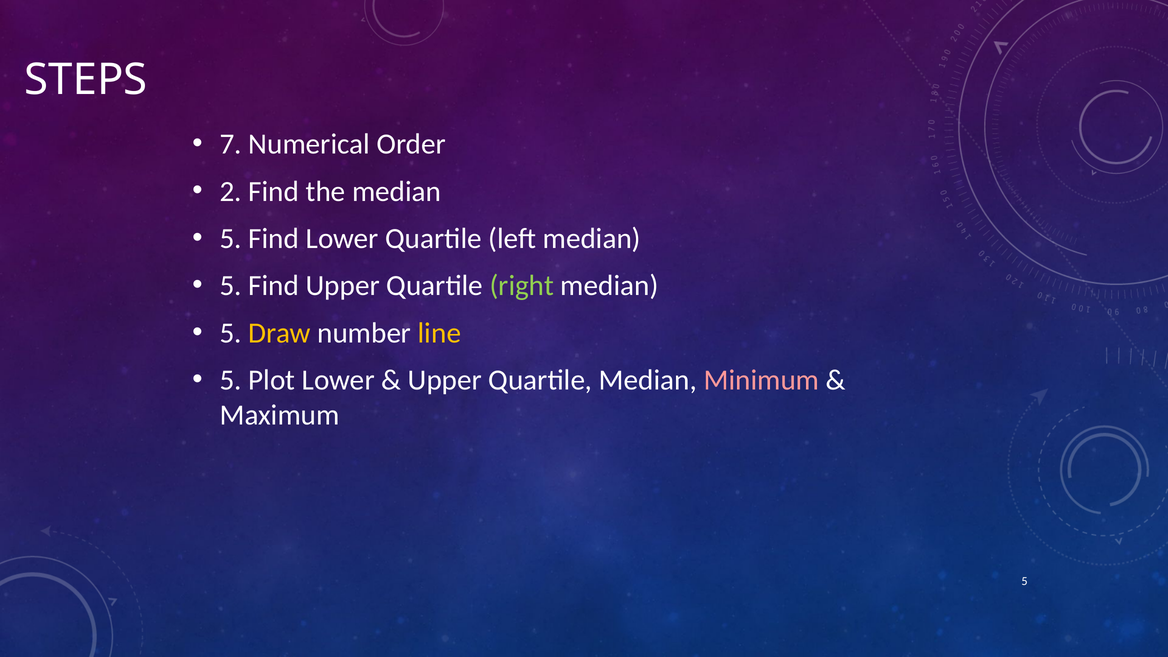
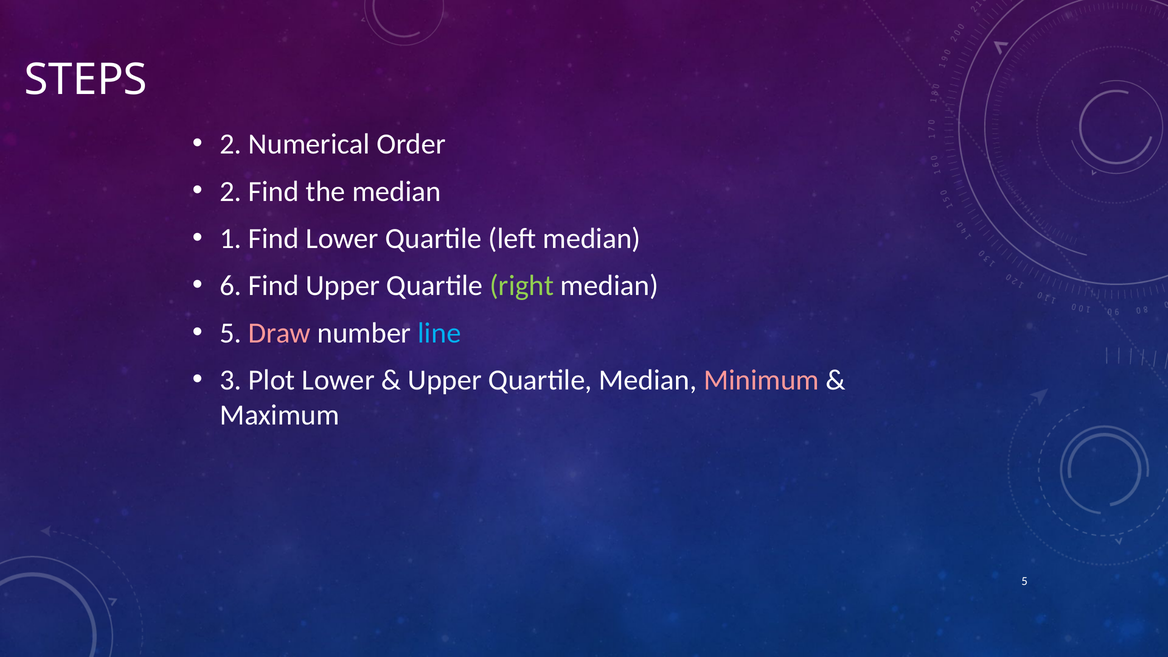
7: 7 -> 2 (231, 144)
5: 5 -> 1 (231, 239)
5: 5 -> 6 (231, 286)
Draw colour: yellow -> pink (280, 333)
line colour: yellow -> light blue (439, 333)
5: 5 -> 3 (231, 380)
